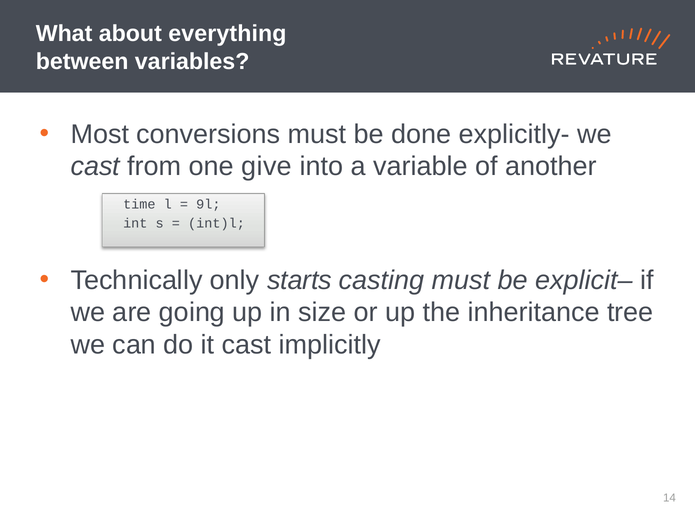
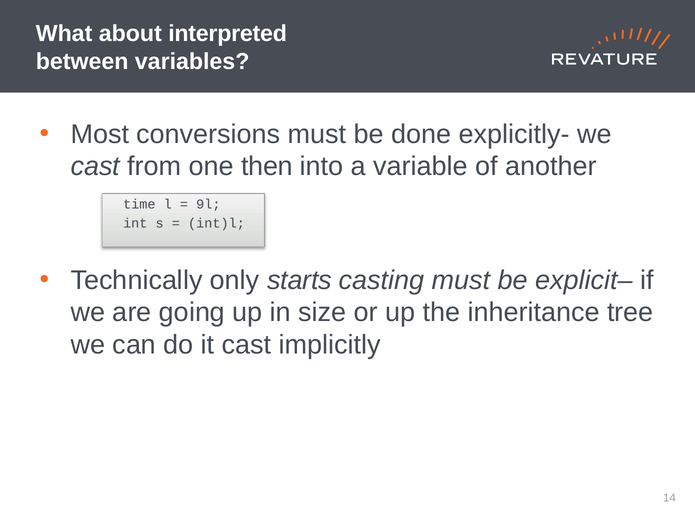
everything: everything -> interpreted (228, 34)
give: give -> then (267, 167)
